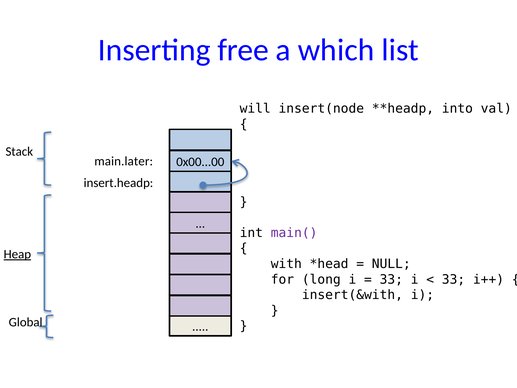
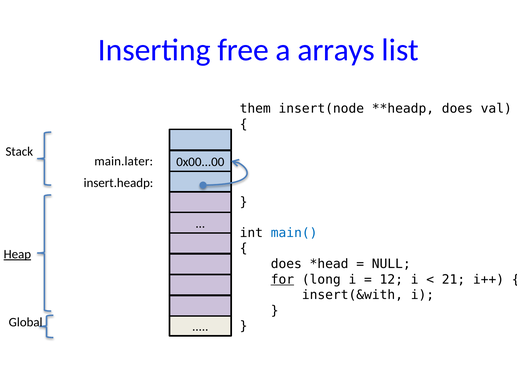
which: which -> arrays (336, 50)
will: will -> them (255, 109)
into: into -> does (457, 109)
main( colour: purple -> blue (294, 233)
with: with -> does (286, 264)
for underline: none -> present (282, 279)
33: 33 -> 12 (391, 279)
33: 33 -> 21 (454, 279)
